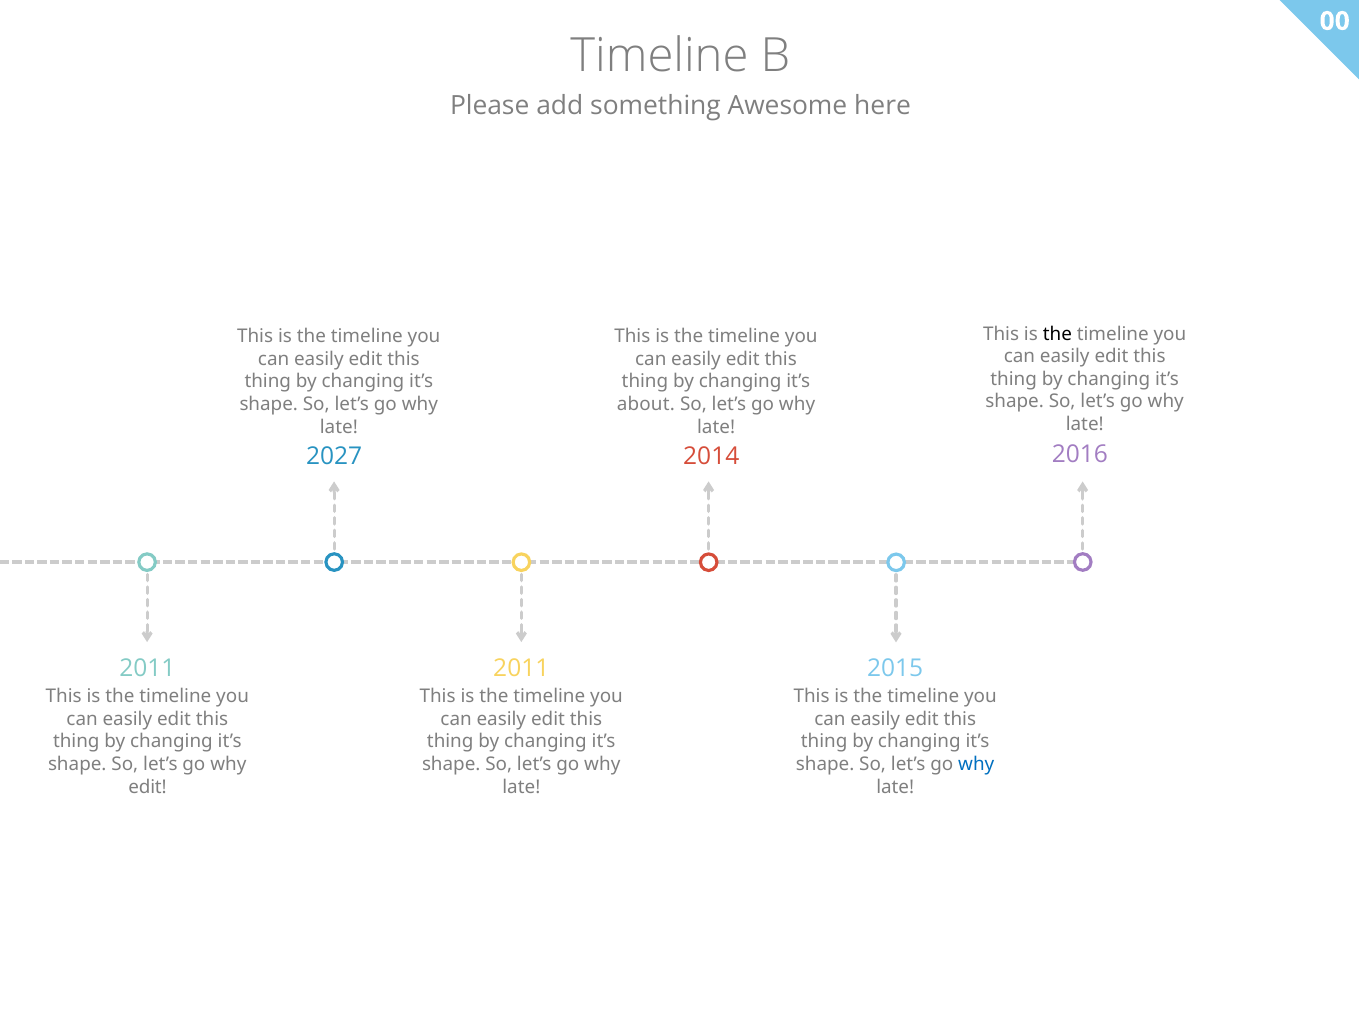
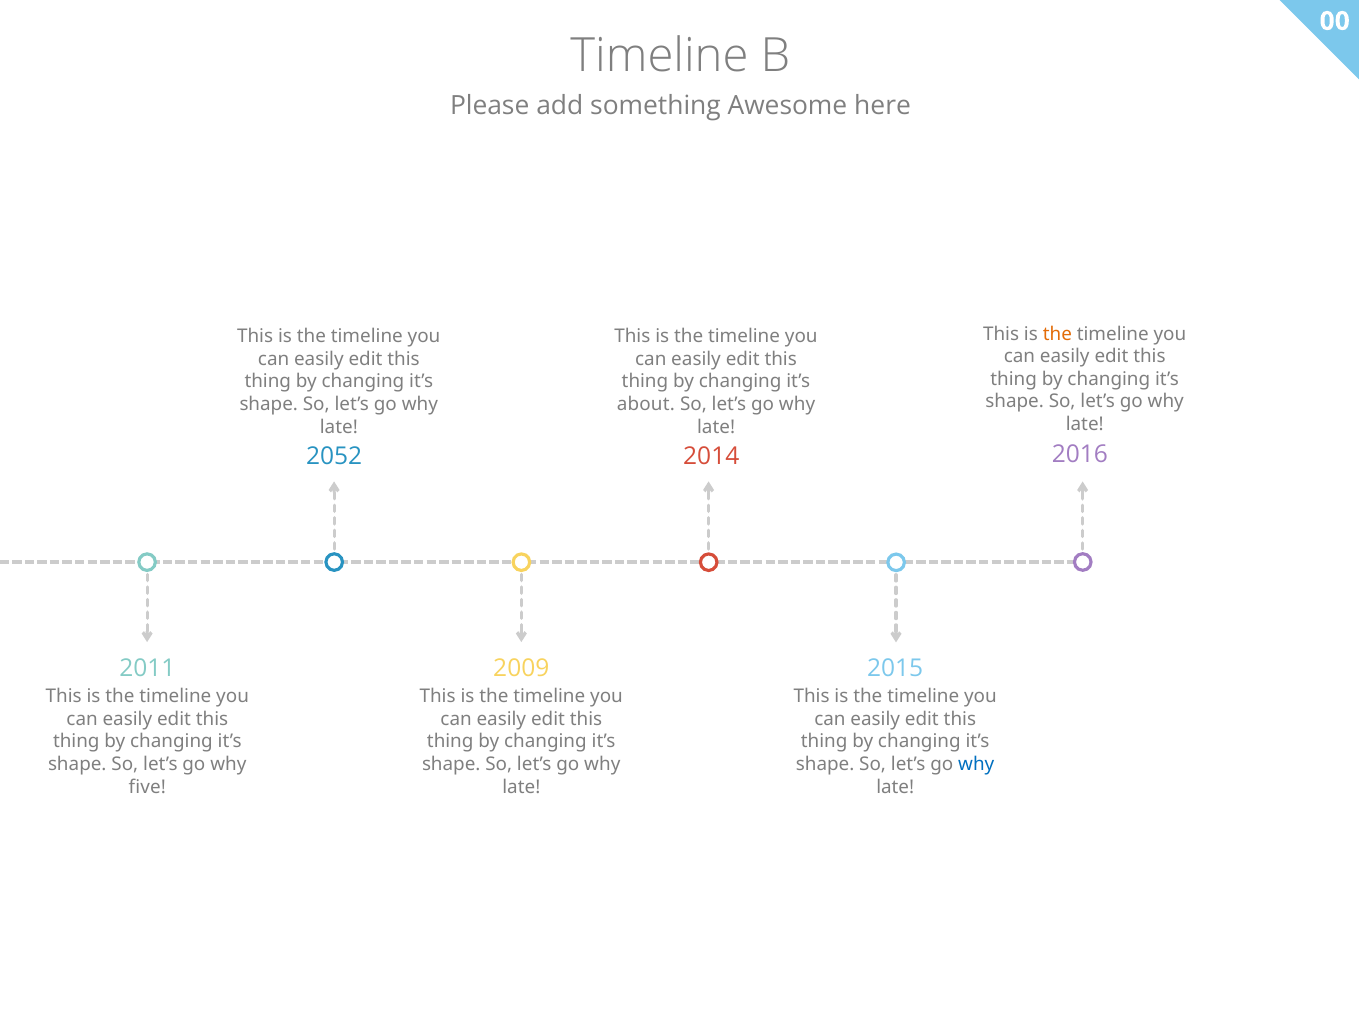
the colour: black -> orange (1057, 334)
2027: 2027 -> 2052 (334, 457)
2011: 2011 -> 2009 (521, 668)
edit: edit -> five (147, 787)
